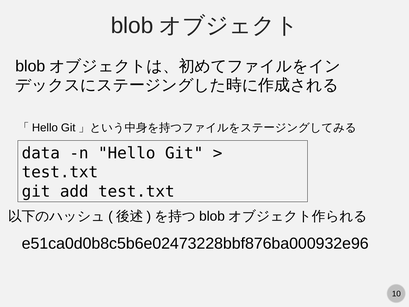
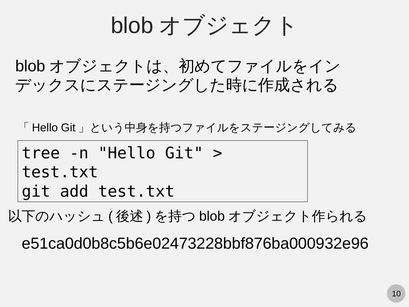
data: data -> tree (41, 153)
